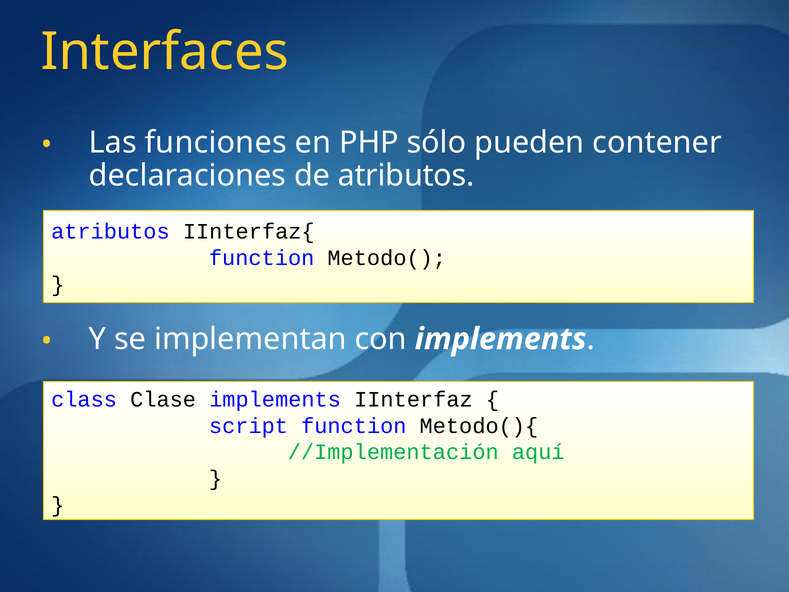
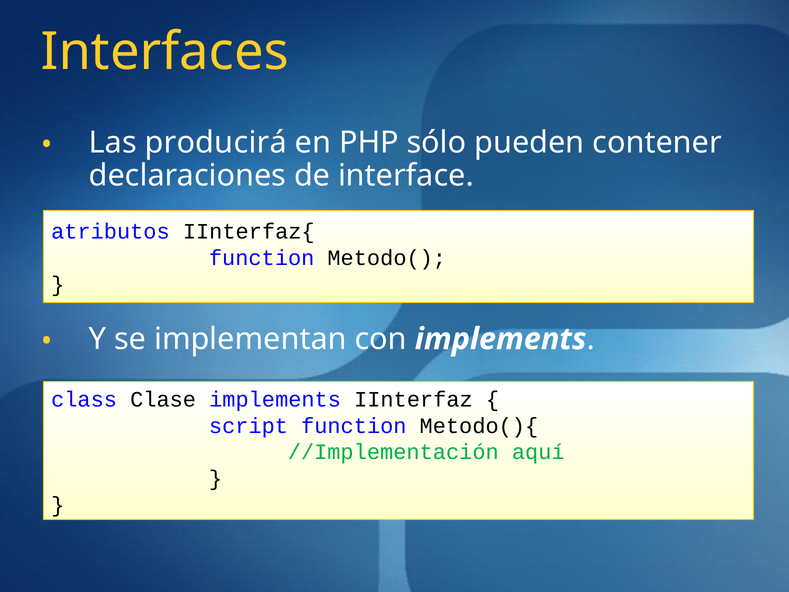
funciones: funciones -> producirá (216, 143)
de atributos: atributos -> interface (406, 176)
